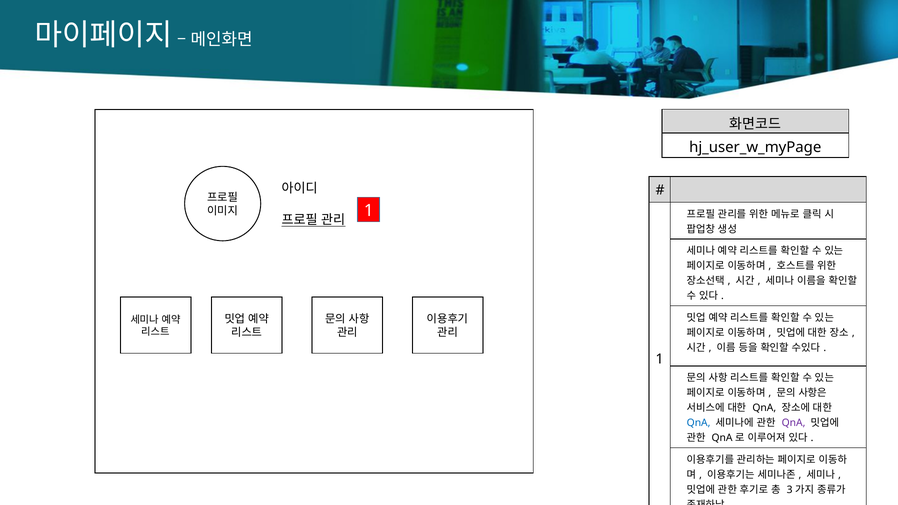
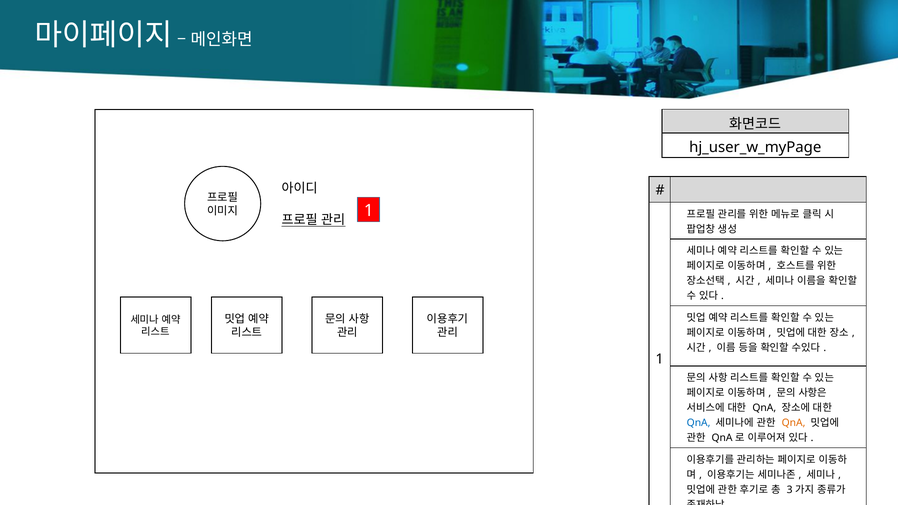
QnA colour: purple -> orange (794, 423)
